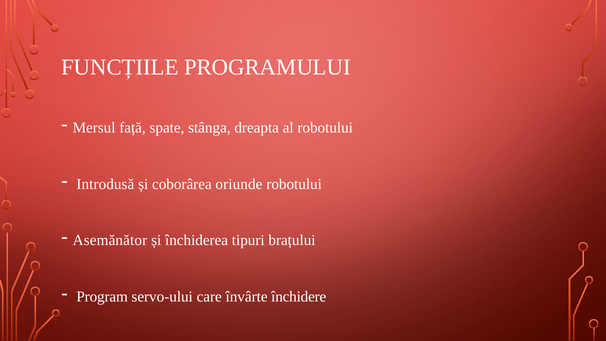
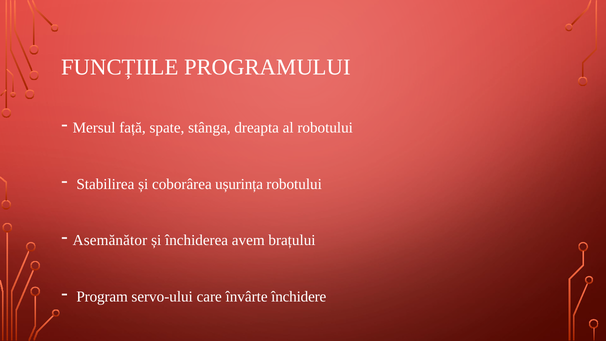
Introdusă: Introdusă -> Stabilirea (105, 184)
oriunde: oriunde -> ușurința (239, 184)
tipuri: tipuri -> avem (248, 240)
